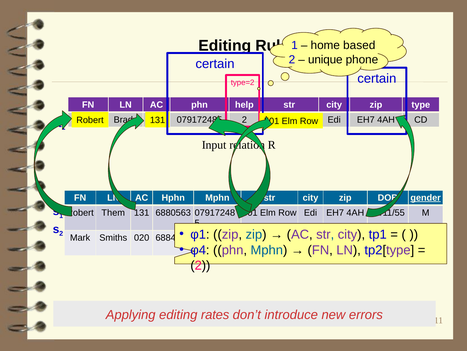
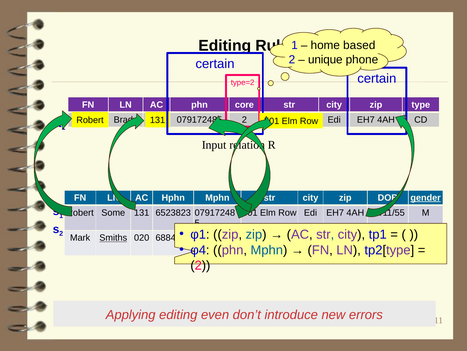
help: help -> core (244, 105)
Them: Them -> Some (113, 212)
6880563: 6880563 -> 6523823 (173, 212)
Smiths underline: none -> present (113, 237)
rates: rates -> even (215, 314)
